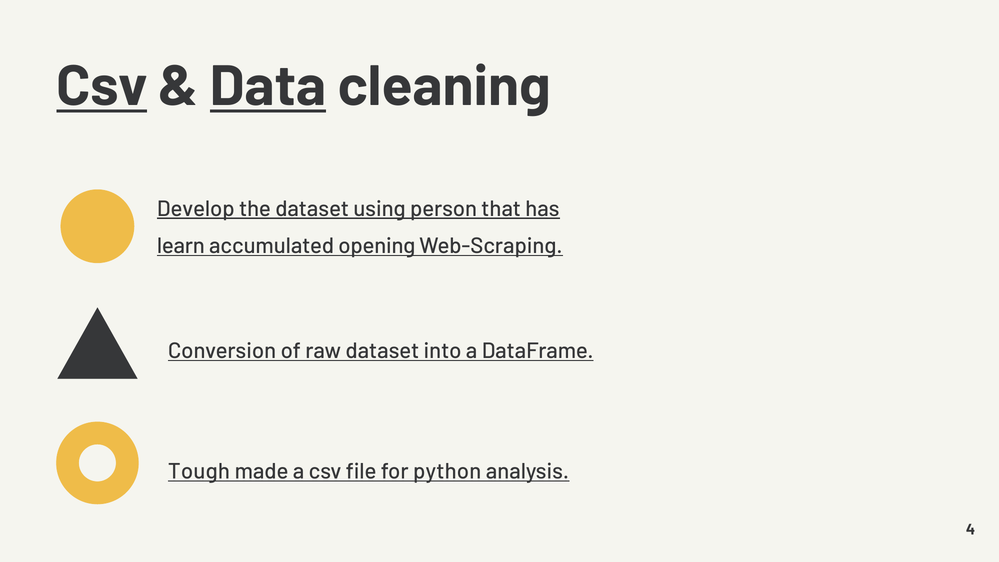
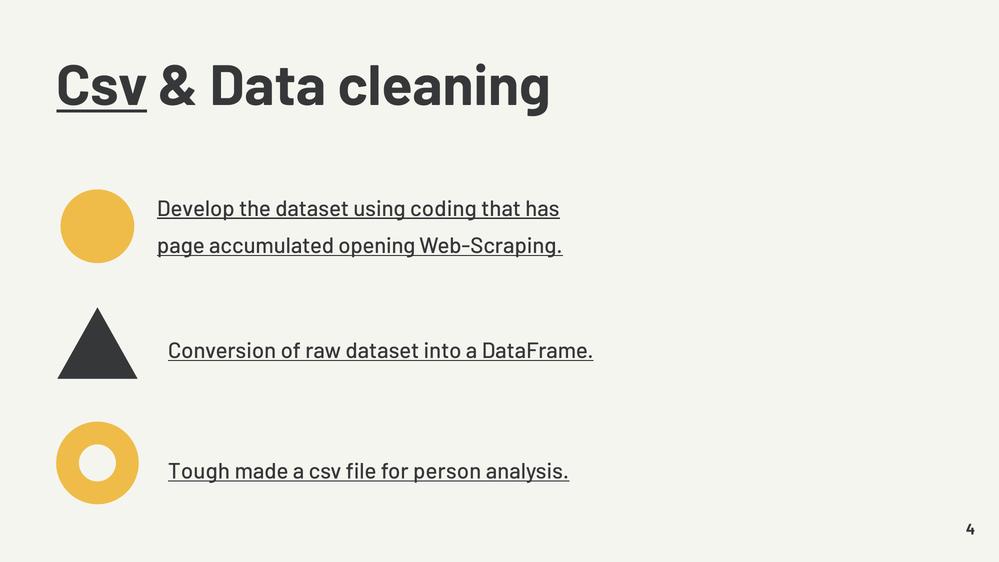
Data underline: present -> none (268, 87)
person: person -> coding (443, 209)
learn: learn -> page (181, 246)
python: python -> person (447, 472)
